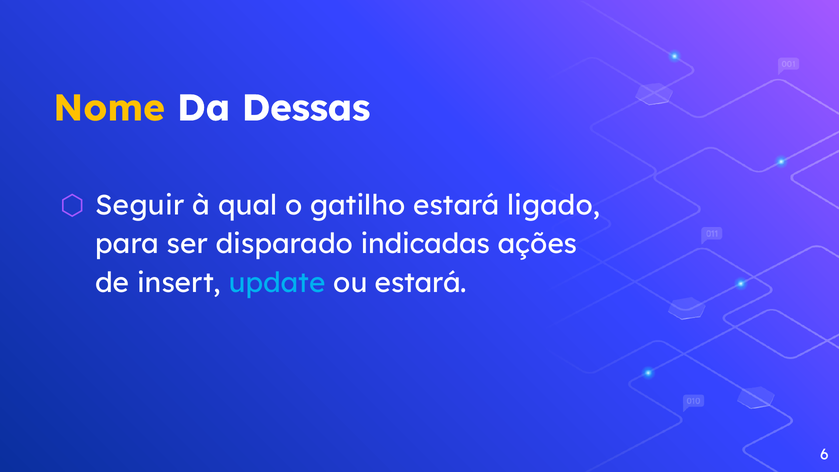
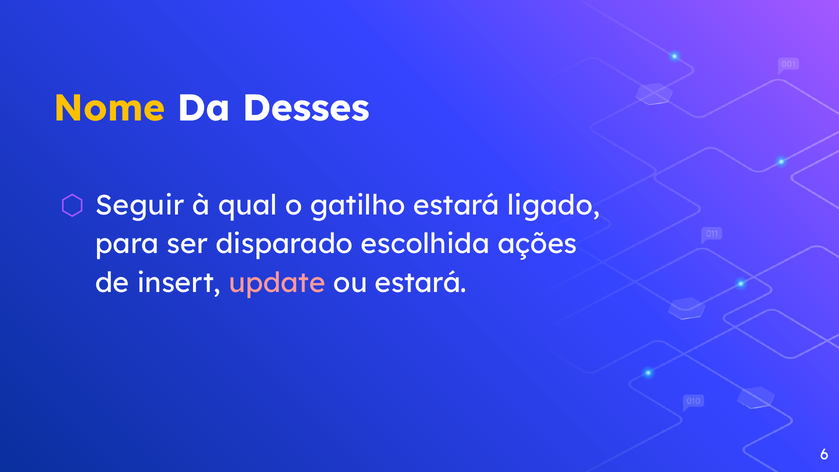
Dessas: Dessas -> Desses (306, 108)
indicadas: indicadas -> escolhida (425, 244)
update colour: light blue -> pink (277, 283)
